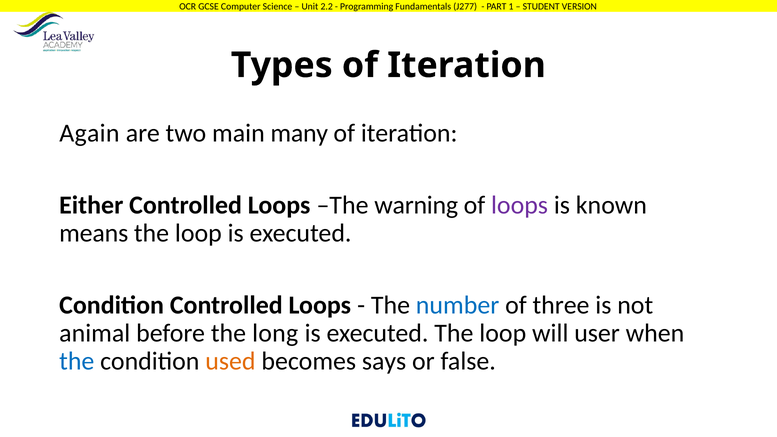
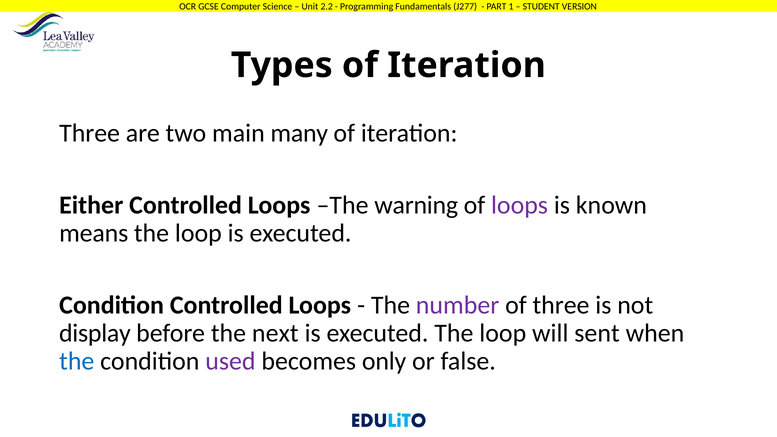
Again: Again -> Three (90, 133)
number colour: blue -> purple (458, 305)
animal: animal -> display (95, 333)
long: long -> next (275, 333)
user: user -> sent (597, 333)
used colour: orange -> purple (230, 361)
says: says -> only (384, 361)
